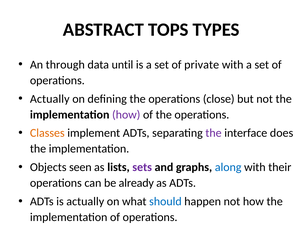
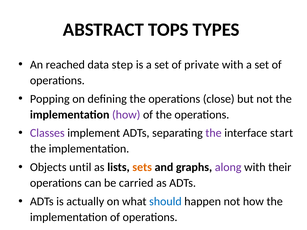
through: through -> reached (65, 65)
until: until -> step (122, 65)
Actually: Actually -> Popping (50, 99)
Classes colour: orange -> purple (47, 133)
does: does -> start (282, 133)
seen: seen -> until (80, 167)
sets colour: purple -> orange (142, 167)
along colour: blue -> purple (228, 167)
already: already -> carried (136, 183)
